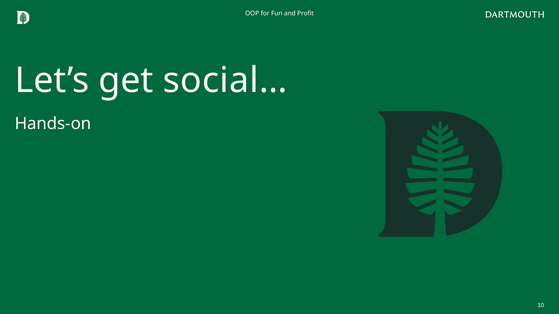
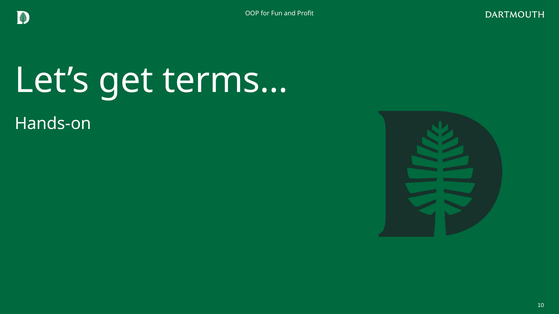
social…: social… -> terms… (225, 80)
